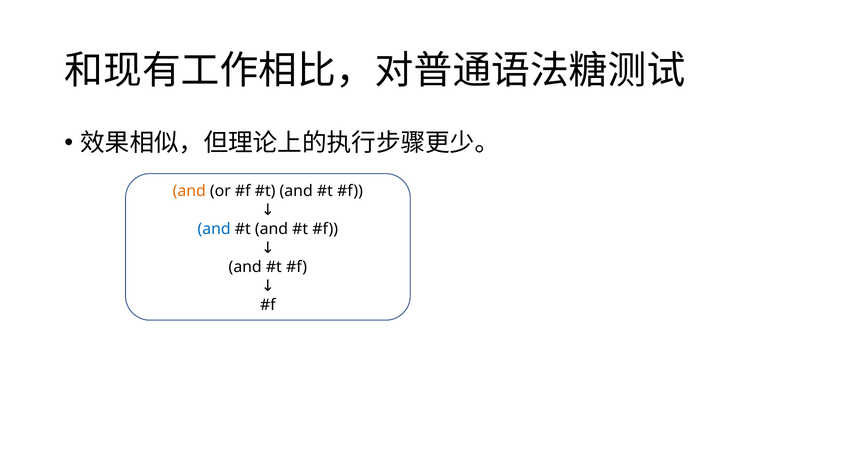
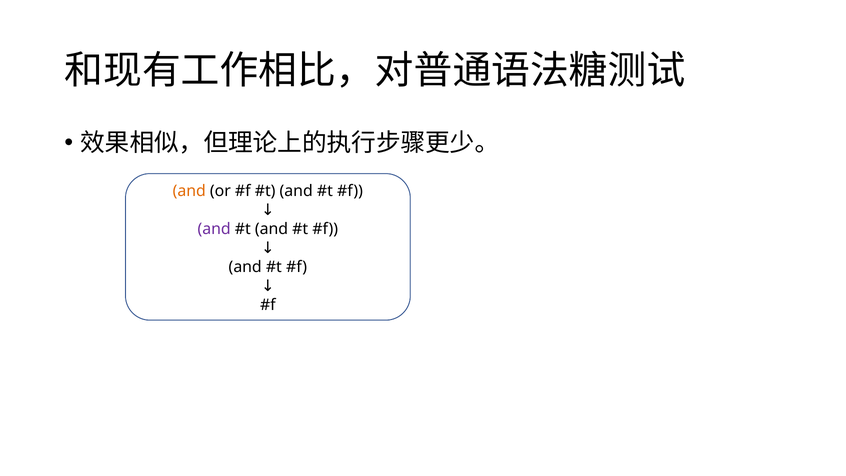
and colour: blue -> purple (214, 229)
